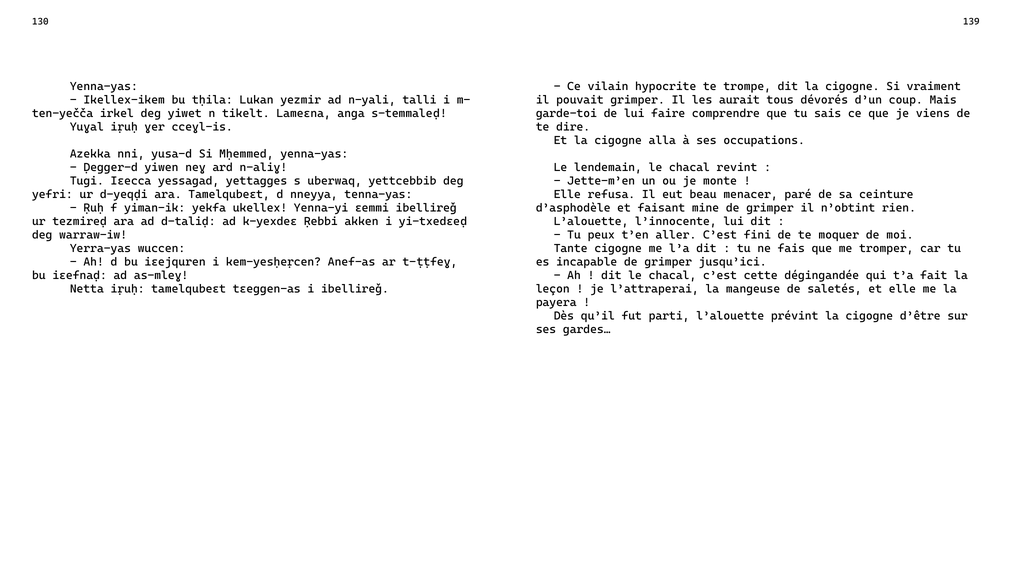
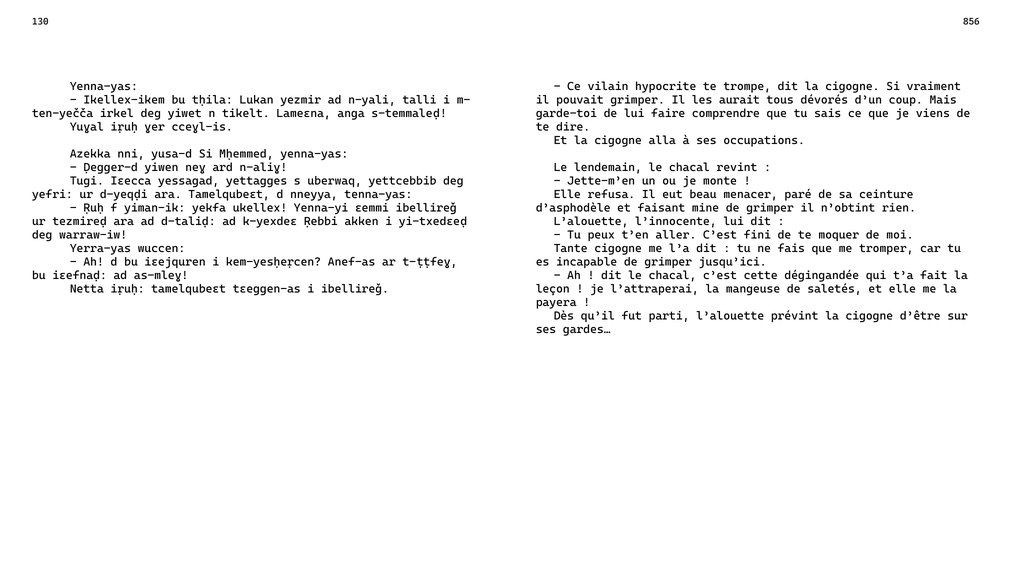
139: 139 -> 856 (971, 22)
